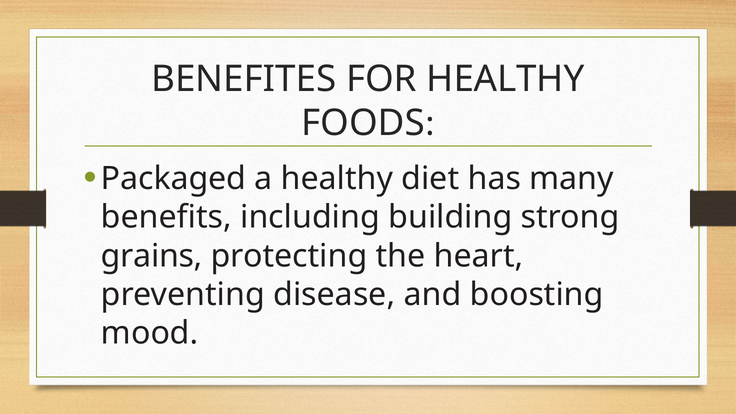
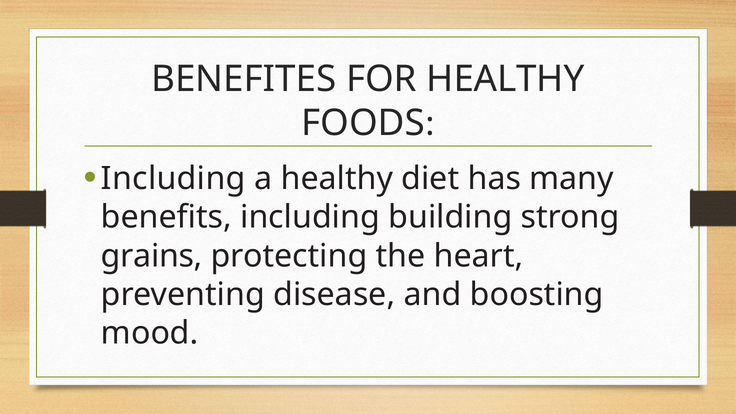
Packaged: Packaged -> Including (173, 179)
